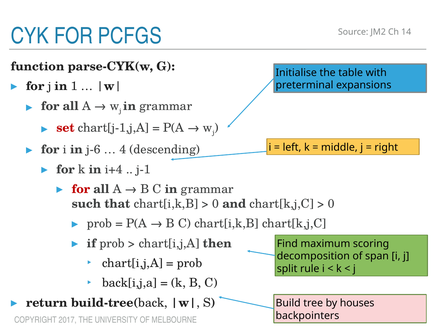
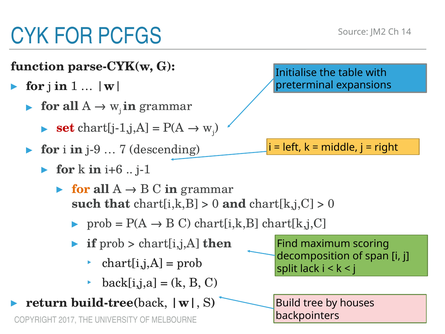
j-6: j-6 -> j-9 (93, 149)
4: 4 -> 7 (123, 149)
i+4: i+4 -> i+6 (114, 169)
for colour: red -> orange (81, 189)
rule: rule -> lack (310, 269)
